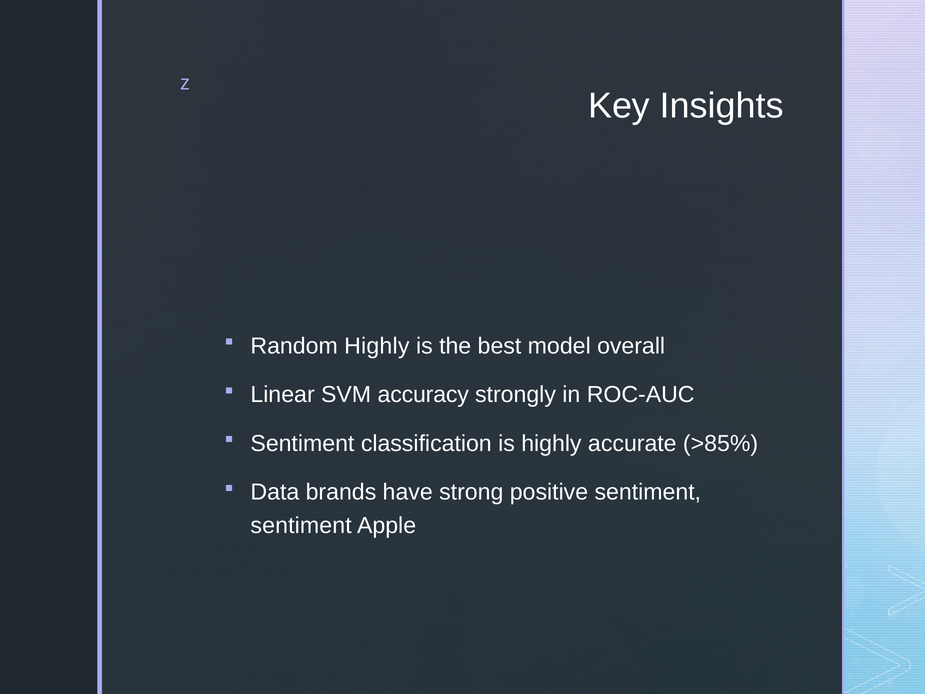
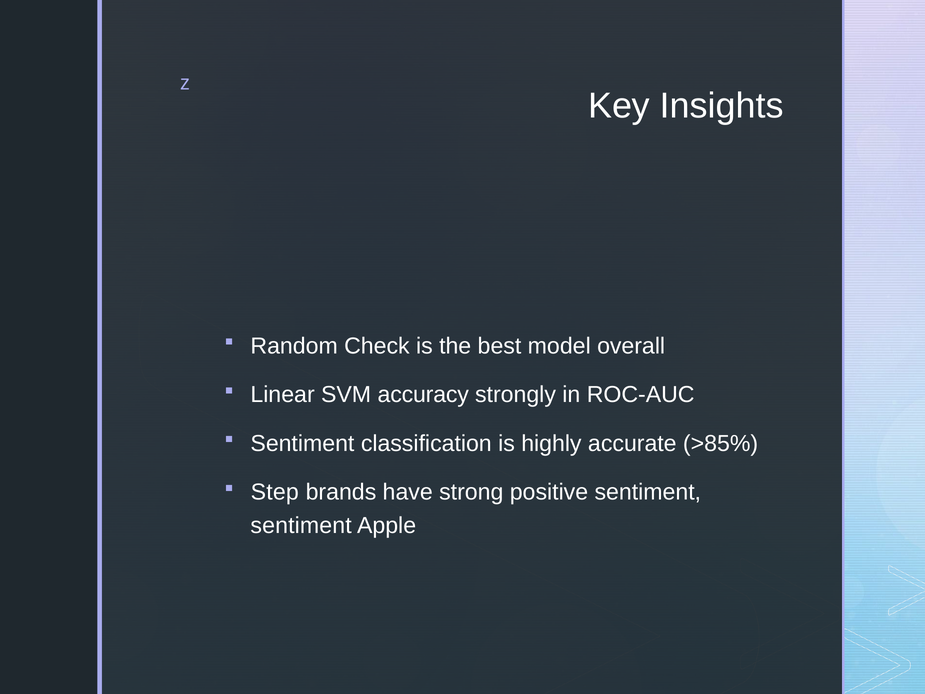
Random Highly: Highly -> Check (377, 346)
Data: Data -> Step (275, 492)
